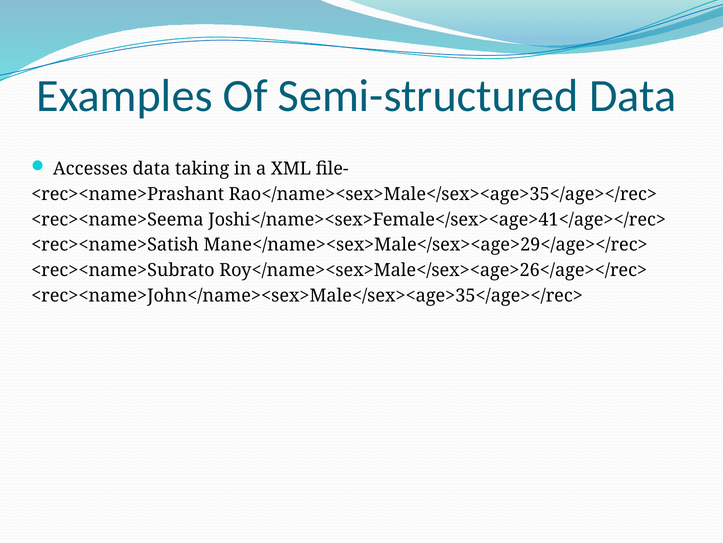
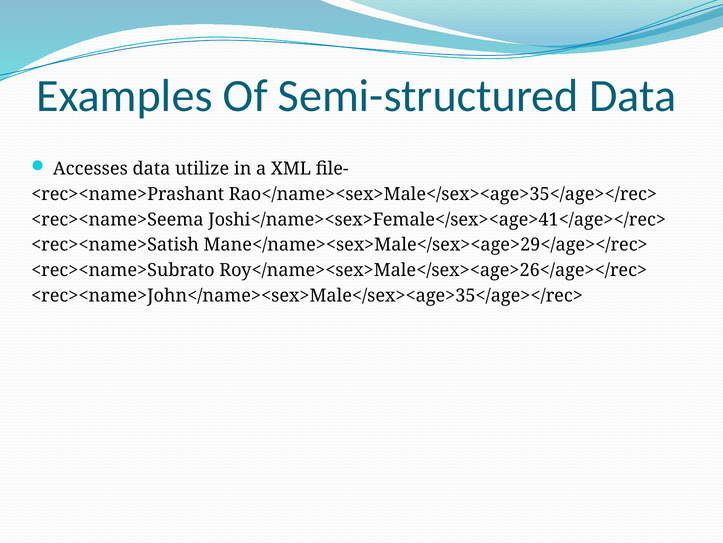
taking: taking -> utilize (202, 169)
